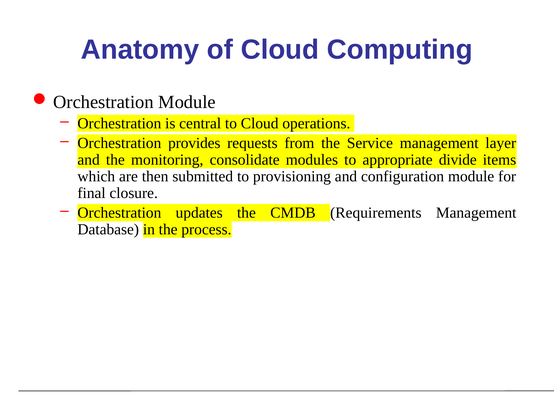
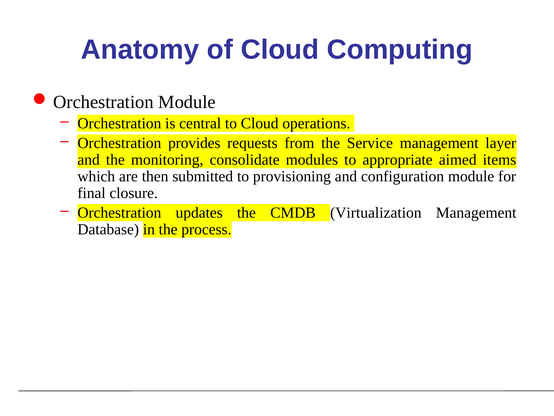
divide: divide -> aimed (458, 160)
Requirements: Requirements -> Virtualization (376, 213)
